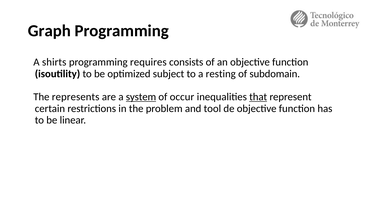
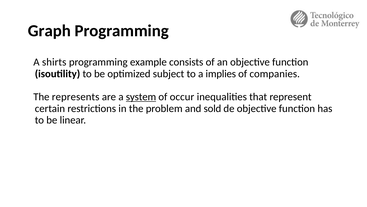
requires: requires -> example (148, 62)
resting: resting -> implies (221, 74)
subdomain: subdomain -> companies (275, 74)
that underline: present -> none (258, 97)
tool: tool -> sold (212, 108)
